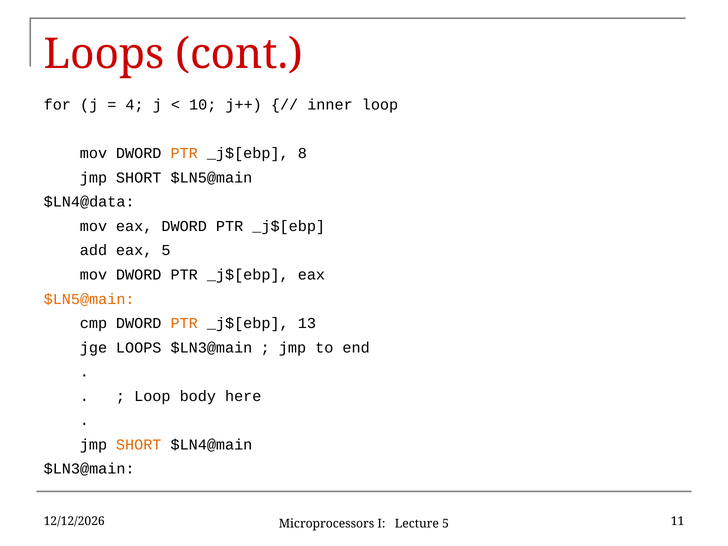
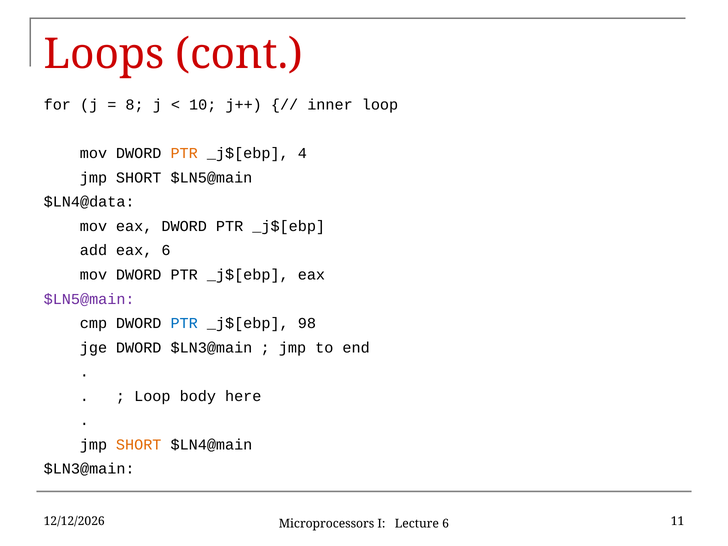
4: 4 -> 8 (135, 105)
8: 8 -> 4 (302, 153)
eax 5: 5 -> 6 (166, 250)
$LN5@main colour: orange -> purple (89, 299)
PTR colour: orange -> blue (184, 323)
13: 13 -> 98 (307, 323)
jge LOOPS: LOOPS -> DWORD (139, 348)
Lecture 5: 5 -> 6 (446, 524)
